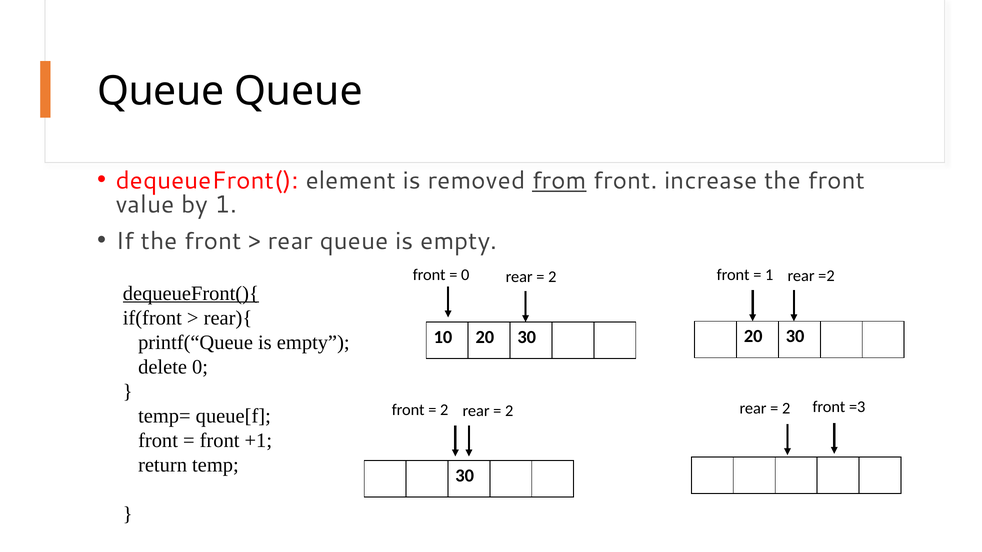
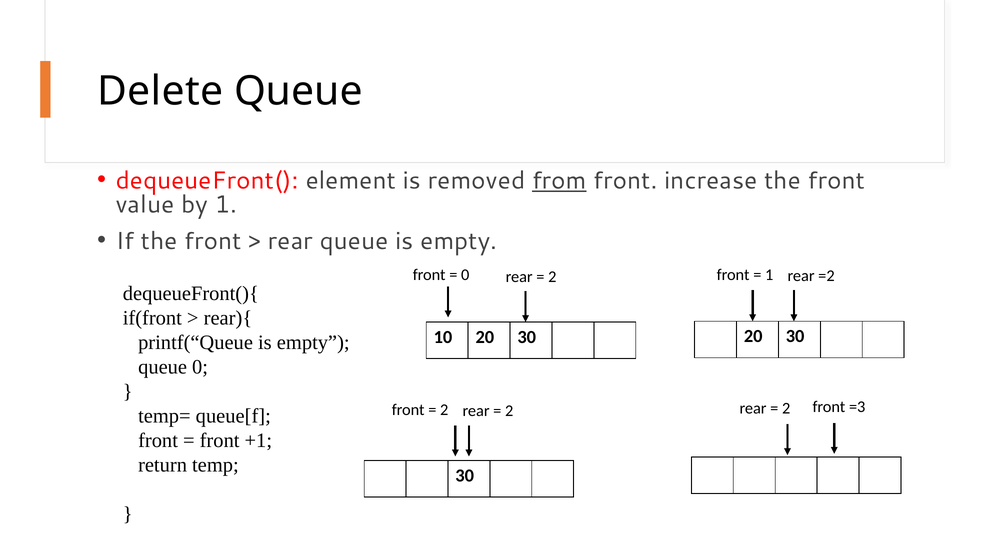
Queue: Queue -> Delete (160, 91)
dequeueFront(){ underline: present -> none (191, 293)
delete: delete -> queue (163, 367)
